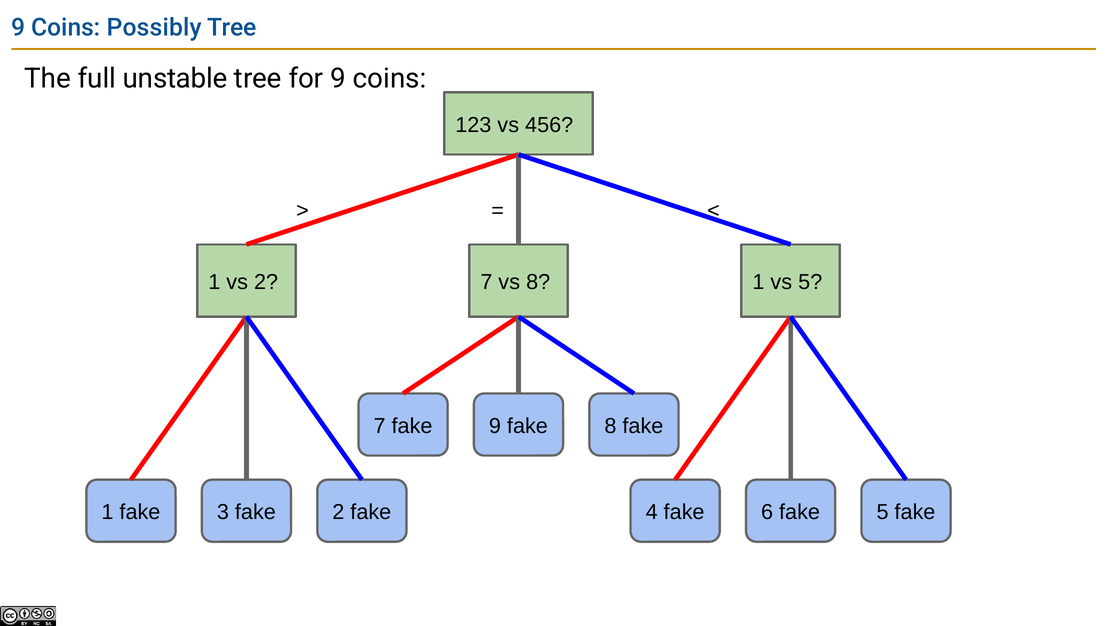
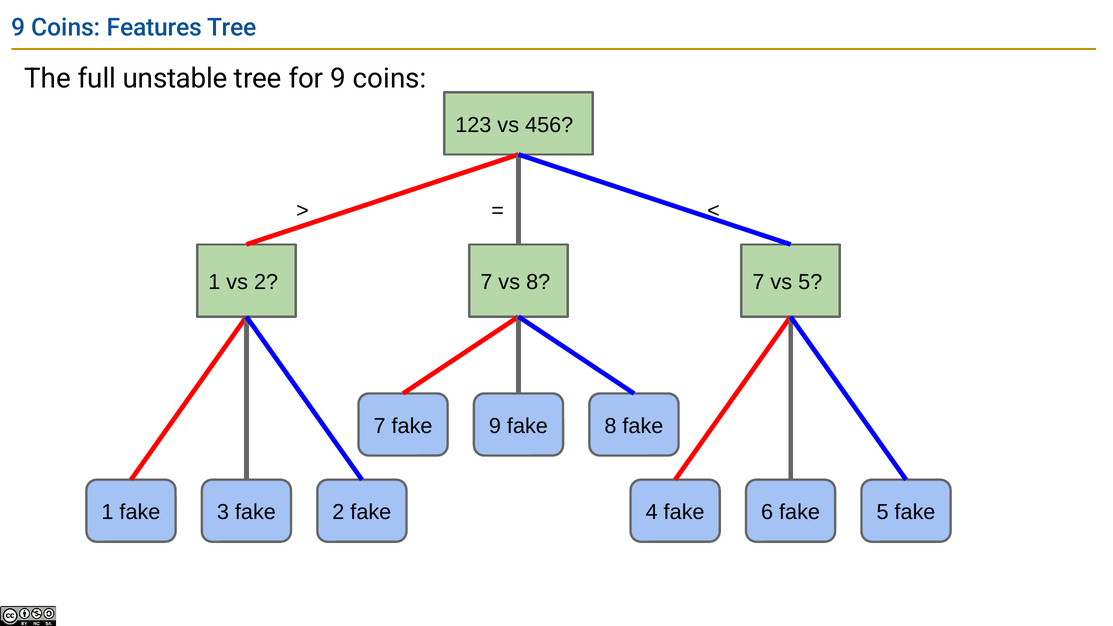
Possibly: Possibly -> Features (154, 28)
8 1: 1 -> 7 (758, 282)
